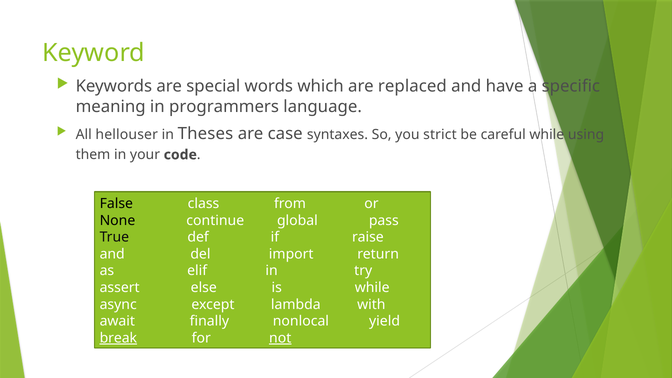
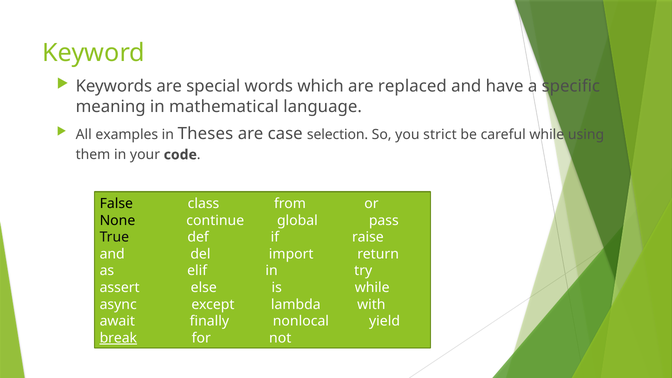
programmers: programmers -> mathematical (224, 106)
hellouser: hellouser -> examples (127, 135)
syntaxes: syntaxes -> selection (338, 135)
not underline: present -> none (280, 338)
